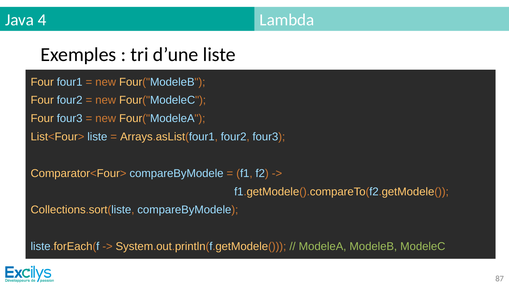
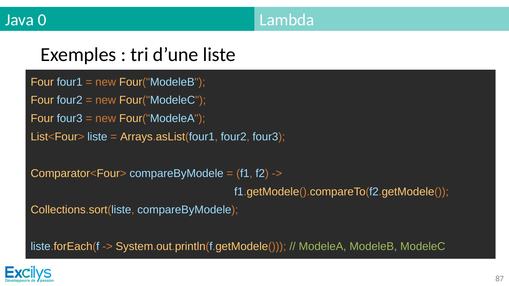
4: 4 -> 0 (42, 20)
